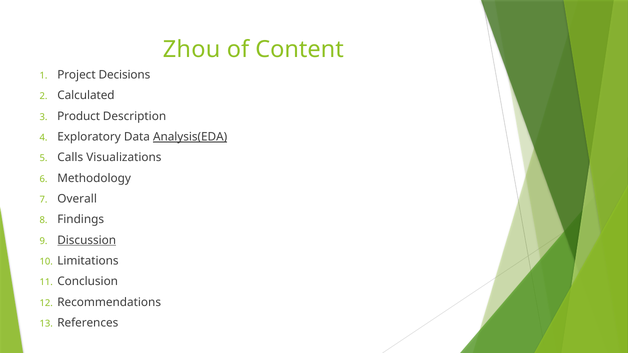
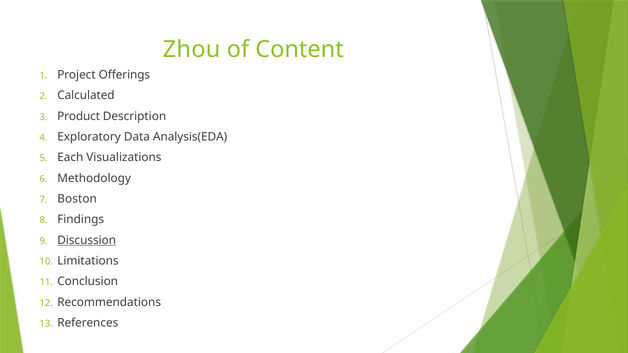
Decisions: Decisions -> Offerings (124, 75)
Analysis(EDA underline: present -> none (190, 137)
Calls: Calls -> Each (70, 158)
Overall: Overall -> Boston (77, 199)
